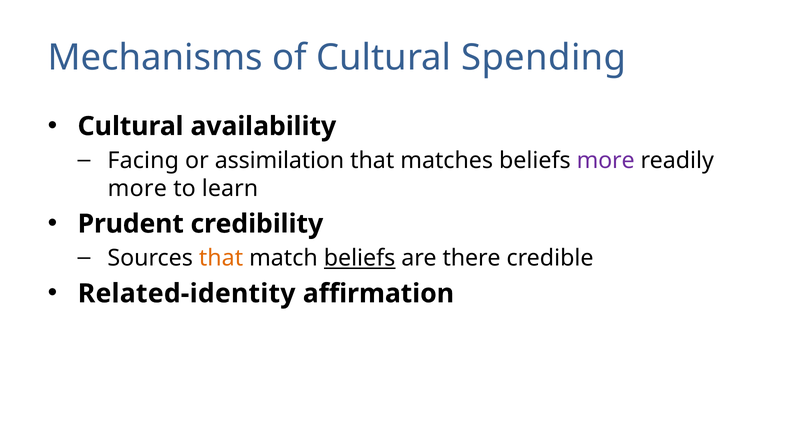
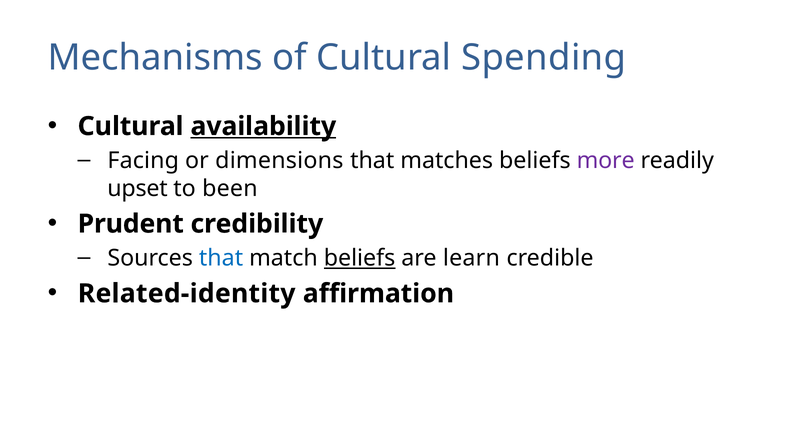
availability underline: none -> present (263, 126)
assimilation: assimilation -> dimensions (279, 160)
more: more -> upset (138, 188)
learn: learn -> been (230, 188)
that colour: orange -> blue (221, 258)
there: there -> learn (471, 258)
